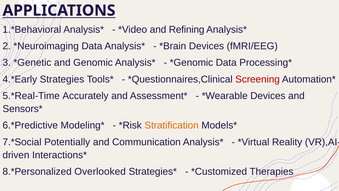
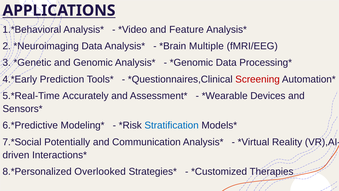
Refining: Refining -> Feature (187, 29)
Devices: Devices -> Multiple (206, 46)
Strategies: Strategies -> Prediction (62, 79)
Stratification colour: orange -> blue (172, 125)
